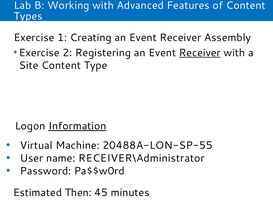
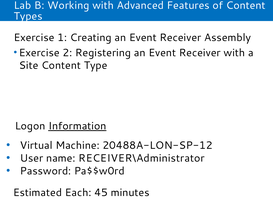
Receiver underline: present -> none (200, 53)
20488A-LON-SP-55: 20488A-LON-SP-55 -> 20488A-LON-SP-12 (158, 145)
Then: Then -> Each (78, 192)
